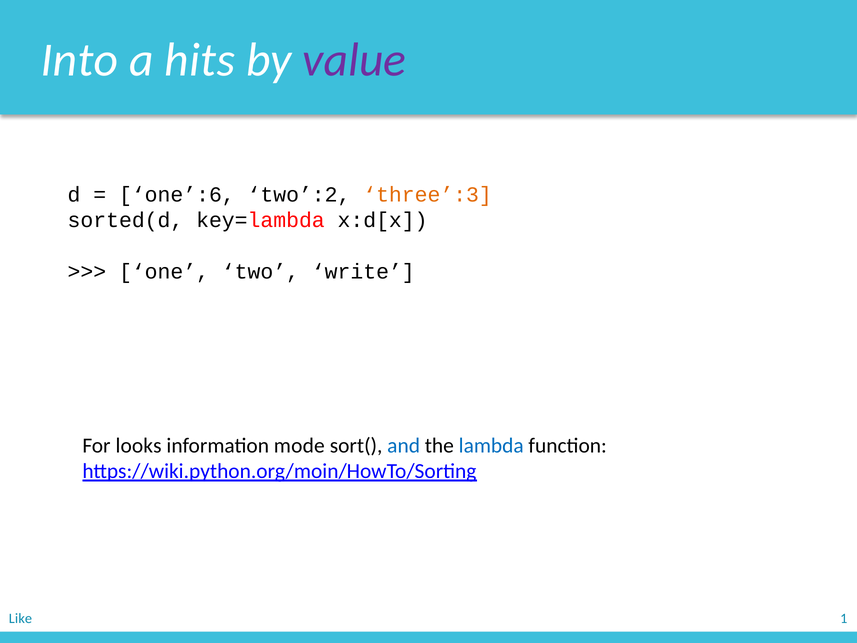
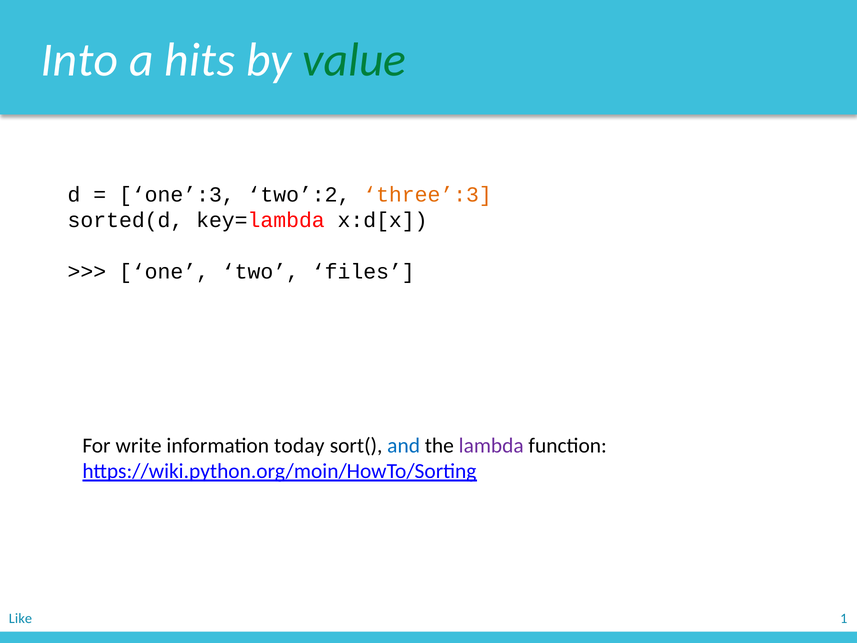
value colour: purple -> green (354, 60)
one’:6: one’:6 -> one’:3 (177, 194)
write: write -> files (363, 272)
looks: looks -> write (139, 445)
mode: mode -> today (299, 445)
lambda colour: blue -> purple (491, 445)
